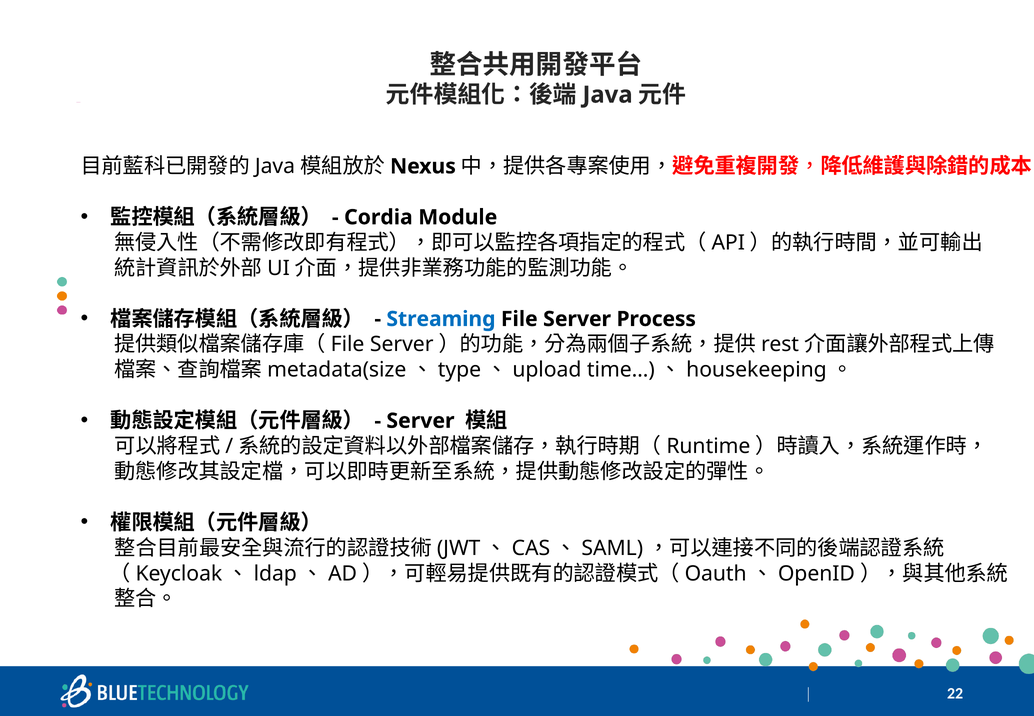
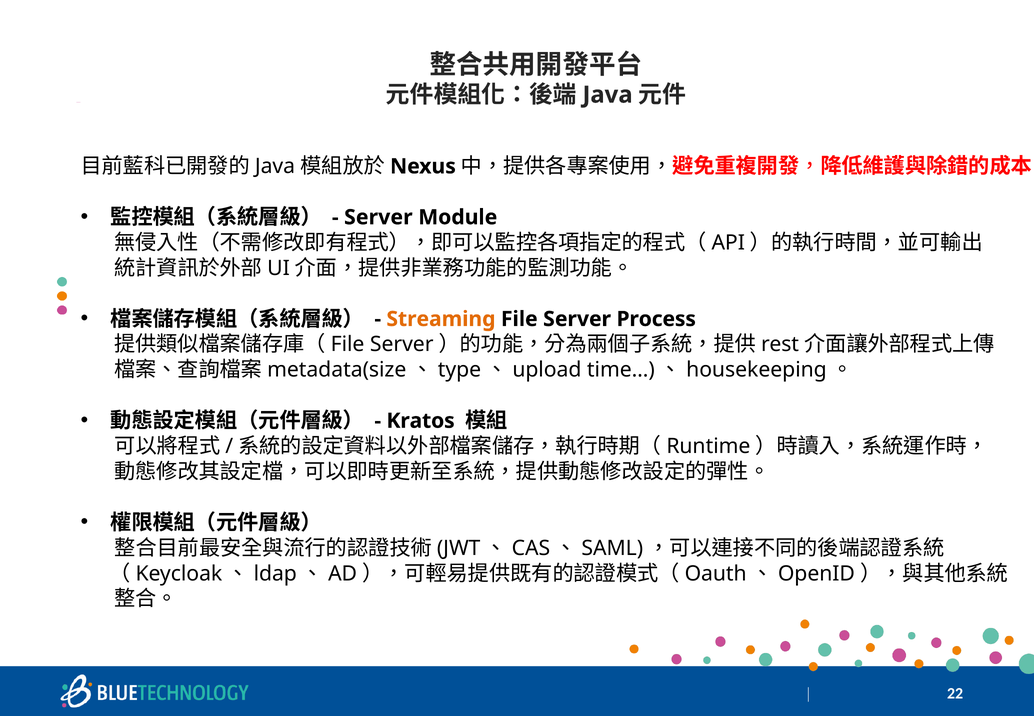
Cordia: Cordia -> Server (378, 217)
Streaming colour: blue -> orange (441, 319)
Server: Server -> Kratos (421, 421)
